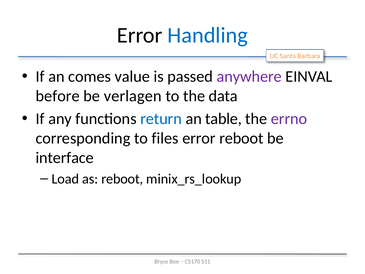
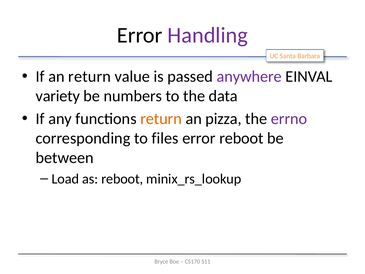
Handling colour: blue -> purple (208, 35)
an comes: comes -> return (90, 77)
before: before -> variety (58, 96)
verlagen: verlagen -> numbers (133, 96)
return colour: blue -> orange (161, 119)
table: table -> pizza (224, 119)
interface: interface -> between (65, 158)
